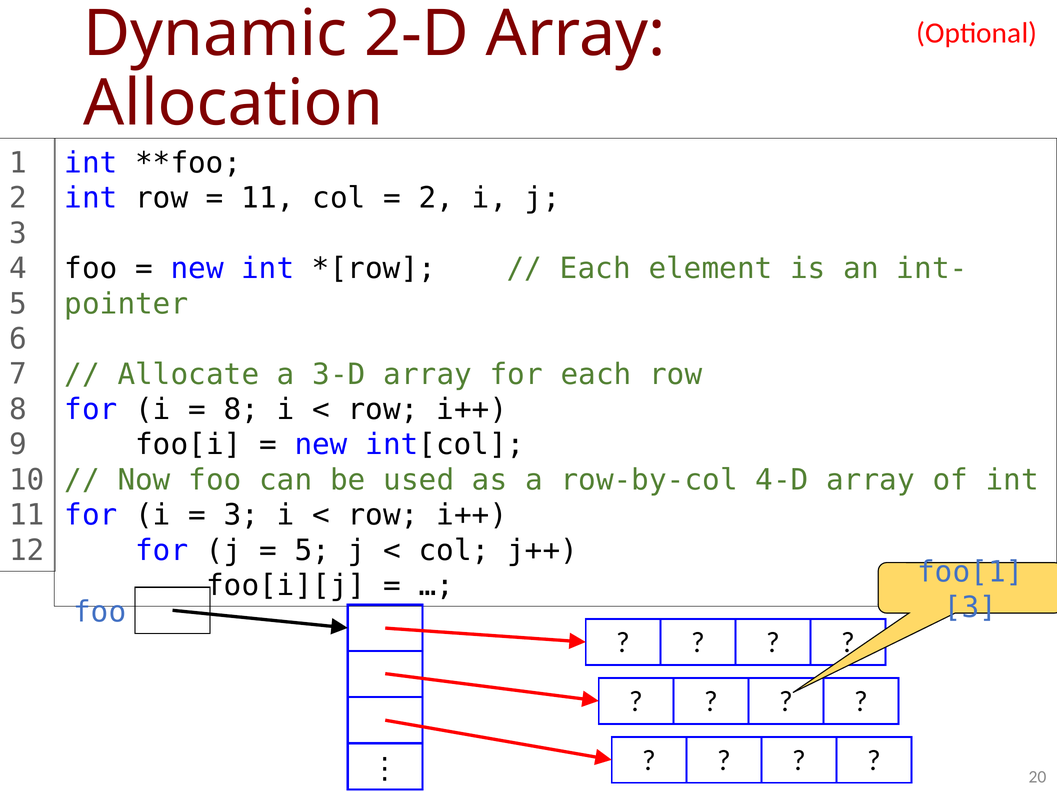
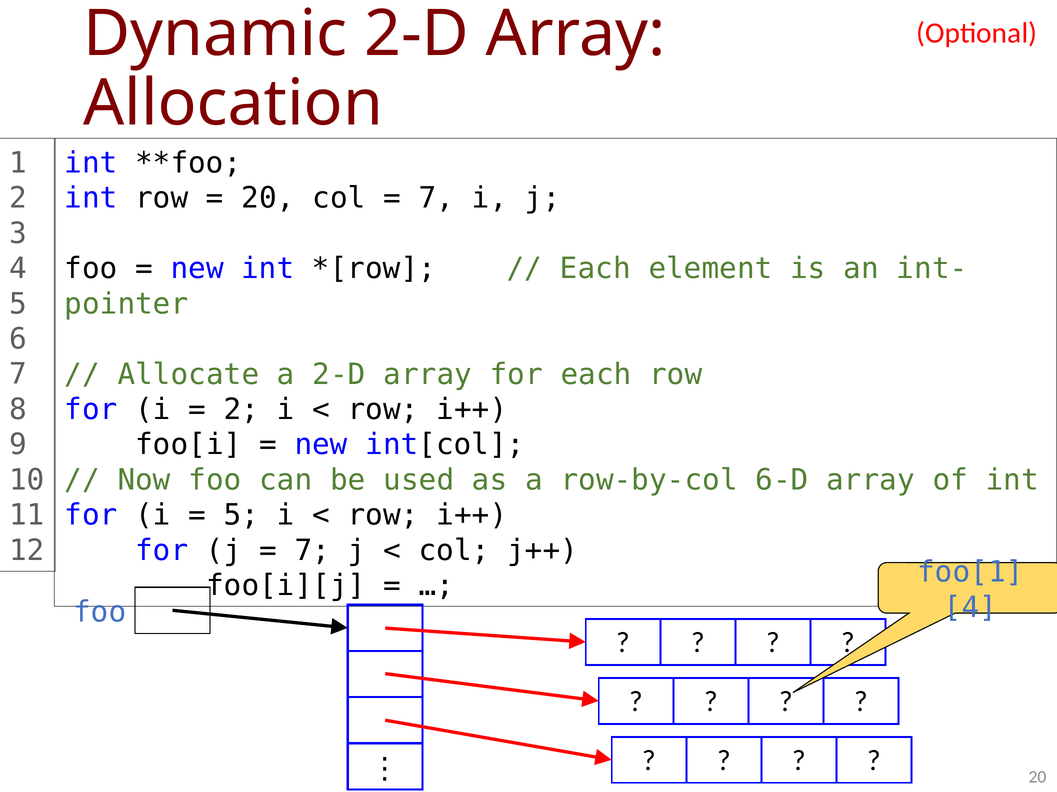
11: 11 -> 20 (268, 198)
2: 2 -> 7 (436, 198)
a 3-D: 3-D -> 2-D (339, 375)
8: 8 -> 2 (241, 410)
4-D: 4-D -> 6-D (782, 480)
3: 3 -> 5 (241, 516)
5: 5 -> 7 (312, 551)
3: 3 -> 4 (971, 608)
